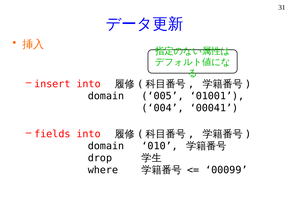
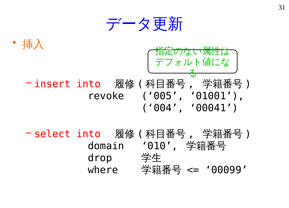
domain: domain -> revoke (106, 96)
fields: fields -> select (52, 134)
